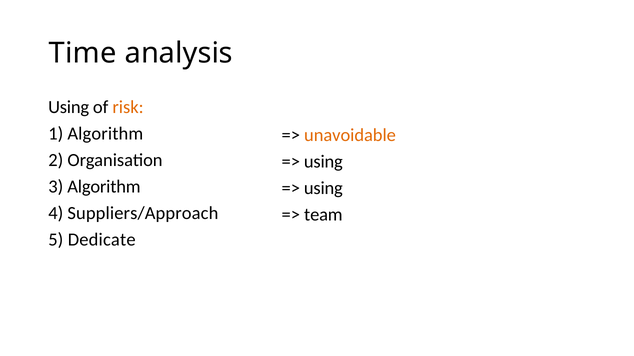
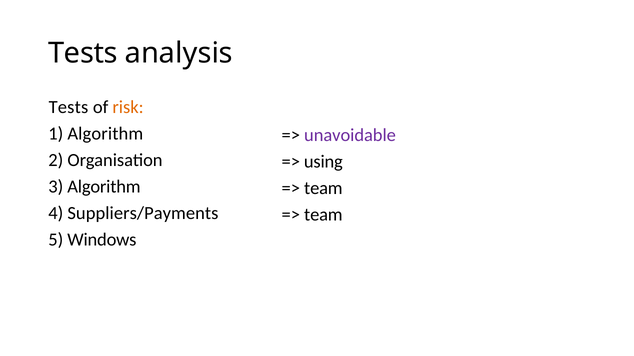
Time: Time -> Tests (83, 53)
Using: Using -> Tests (68, 107)
unavoidable colour: orange -> purple (350, 136)
using: using -> team (323, 189)
Suppliers/Approach: Suppliers/Approach -> Suppliers/Payments (143, 214)
Dedicate: Dedicate -> Windows (102, 240)
